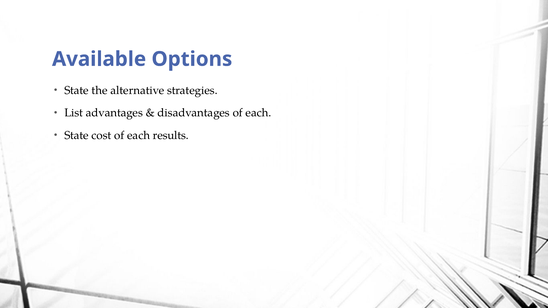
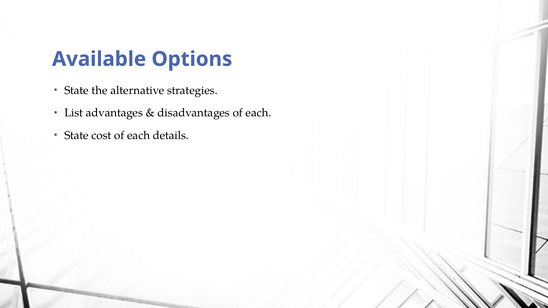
results: results -> details (171, 136)
